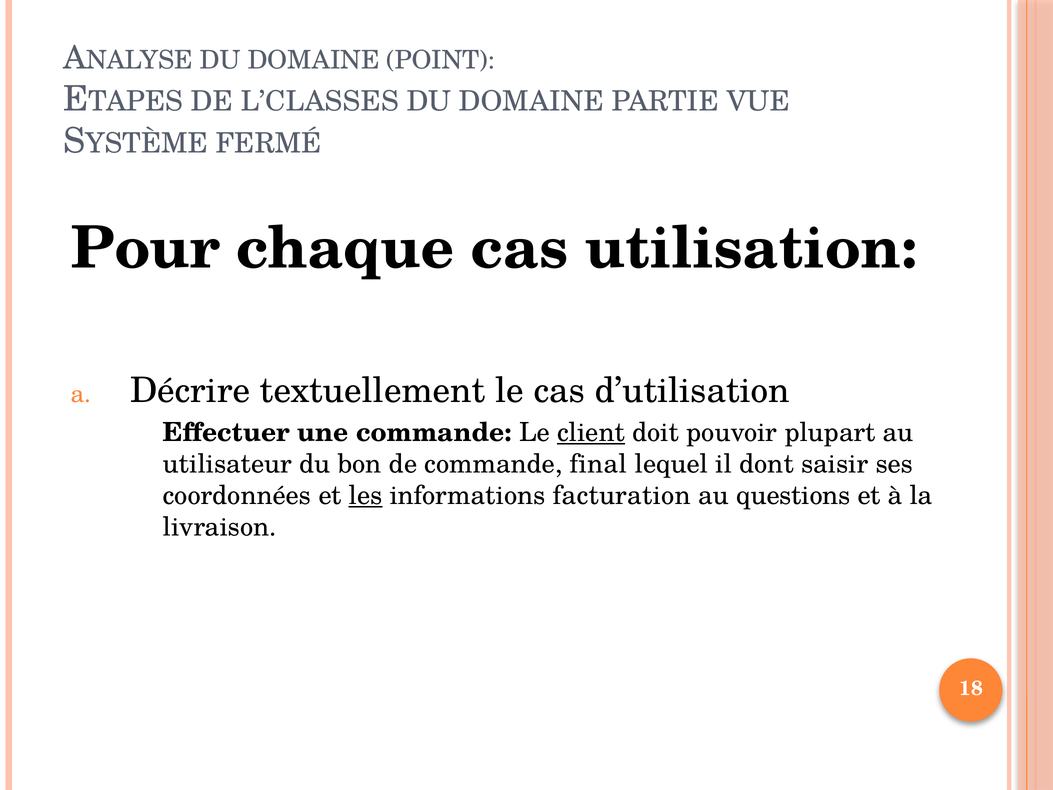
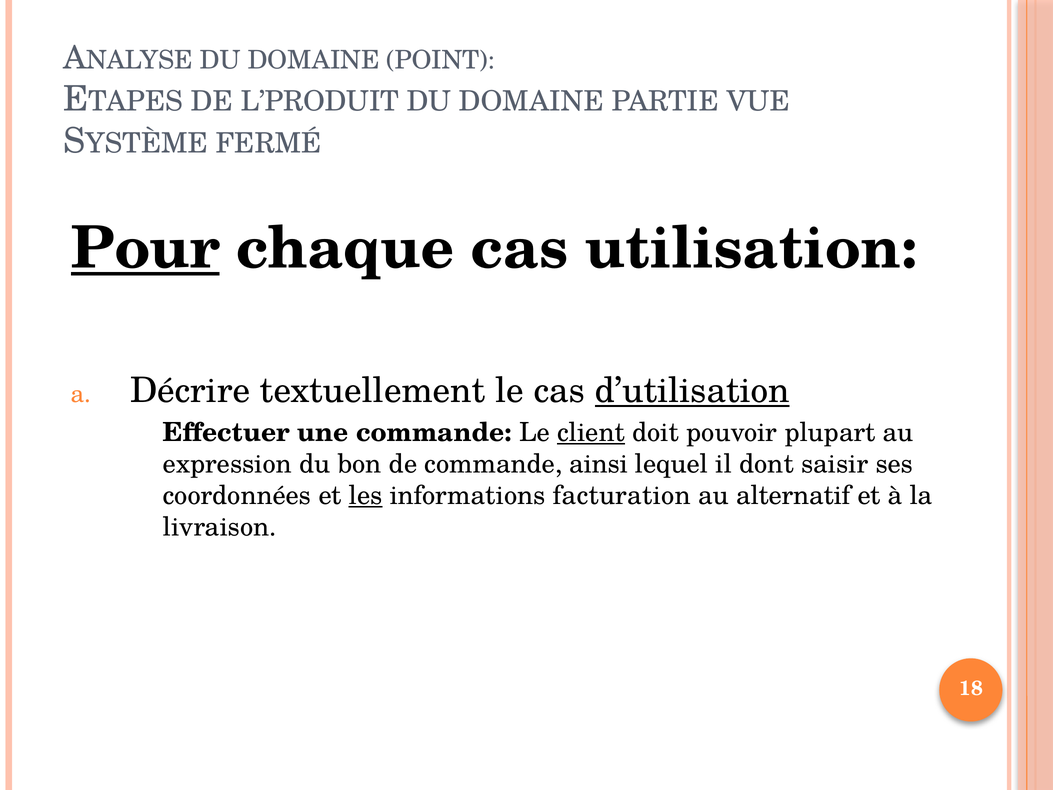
L’CLASSES: L’CLASSES -> L’PRODUIT (320, 101)
Pour underline: none -> present (145, 248)
d’utilisation underline: none -> present (692, 391)
utilisateur: utilisateur -> expression (227, 464)
final: final -> ainsi (599, 464)
questions: questions -> alternatif (793, 495)
